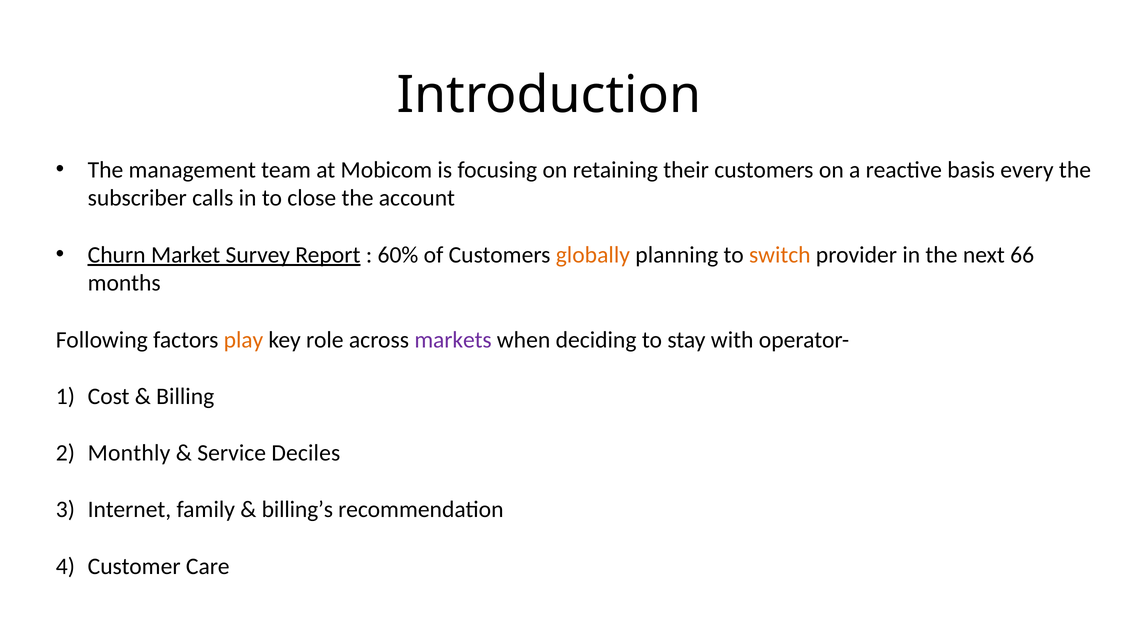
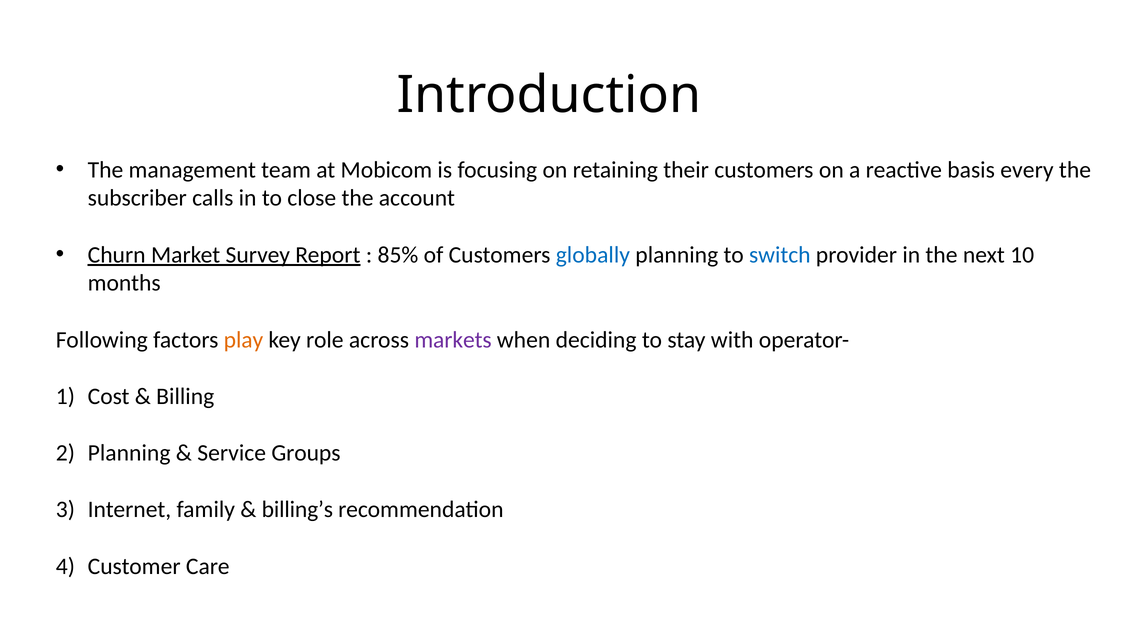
60%: 60% -> 85% (398, 255)
globally colour: orange -> blue (593, 255)
switch colour: orange -> blue (780, 255)
66: 66 -> 10 (1022, 255)
Monthly: Monthly -> Planning (129, 453)
Deciles: Deciles -> Groups (306, 453)
